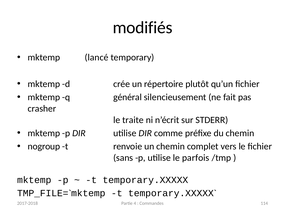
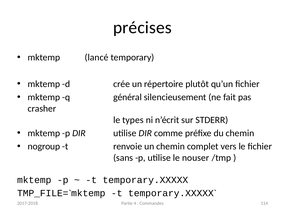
modifiés: modifiés -> précises (142, 28)
traite: traite -> types (133, 120)
parfois: parfois -> nouser (196, 158)
